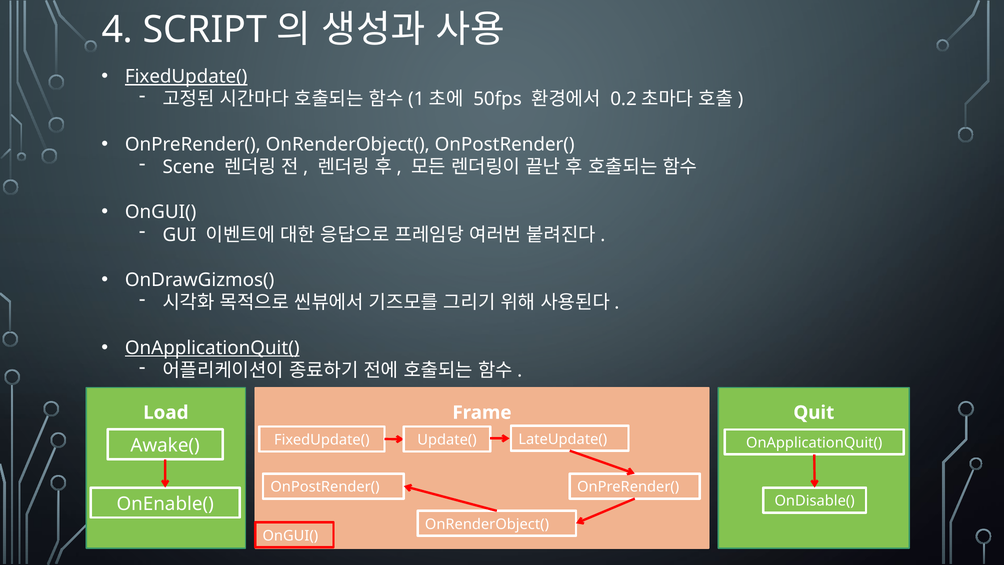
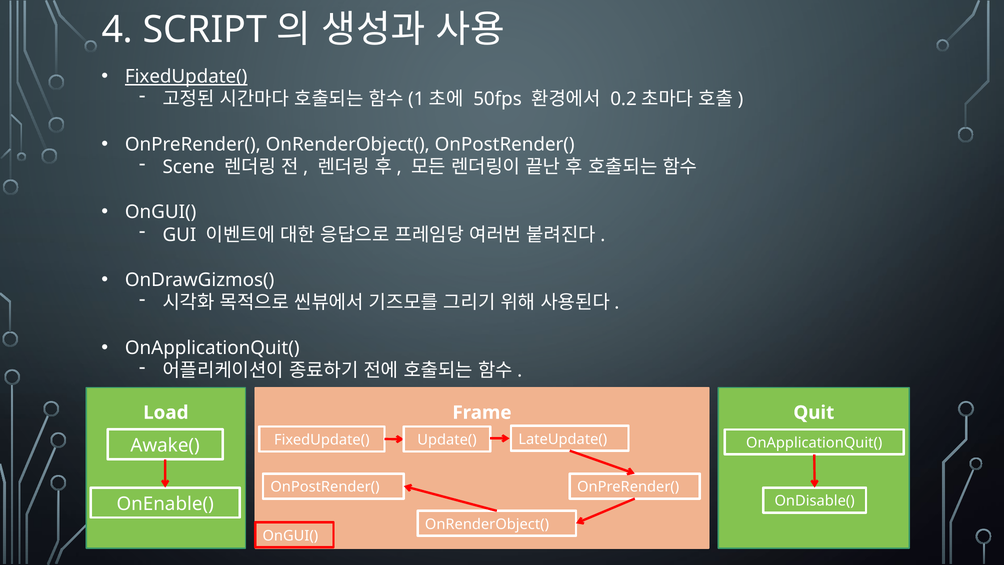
OnApplicationQuit( underline: present -> none (212, 348)
